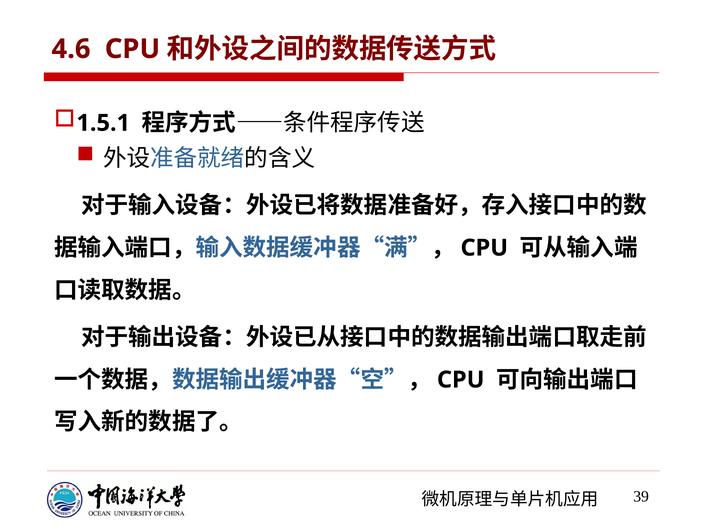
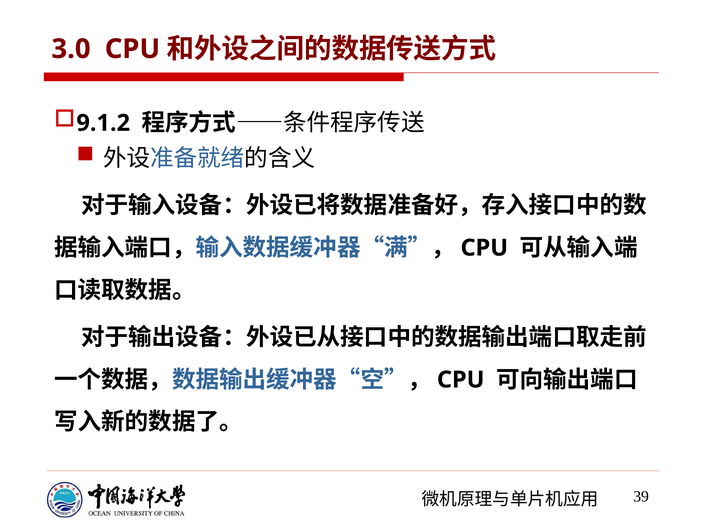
4.6: 4.6 -> 3.0 (71, 49)
1.5.1: 1.5.1 -> 9.1.2 (103, 123)
